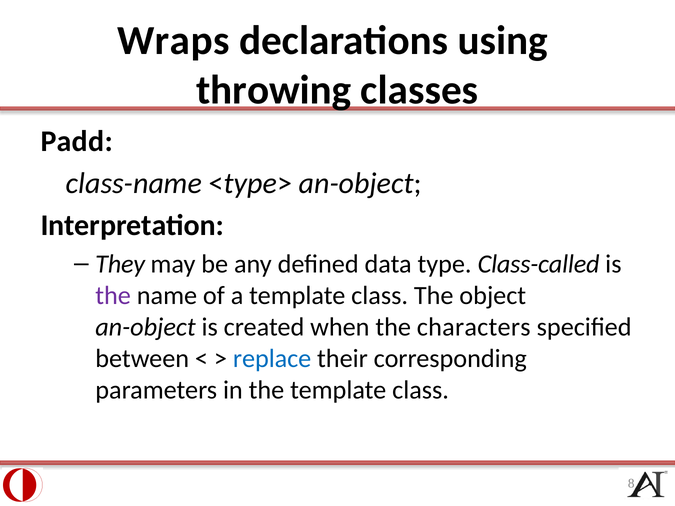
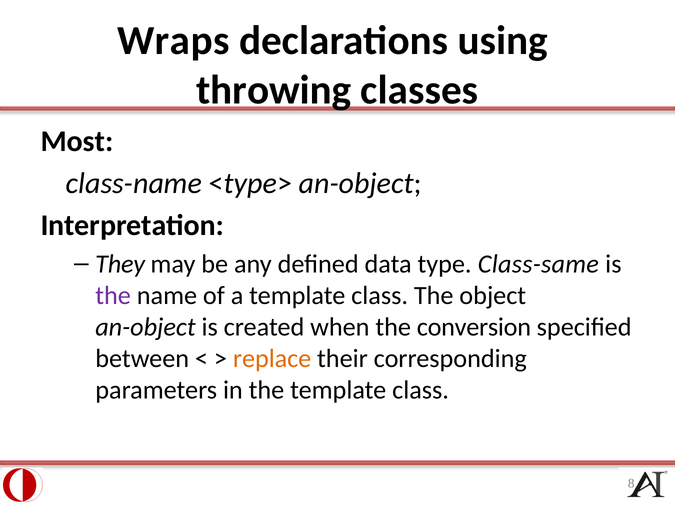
Padd: Padd -> Most (77, 142)
Class-called: Class-called -> Class-same (538, 264)
characters: characters -> conversion (474, 327)
replace colour: blue -> orange (272, 359)
